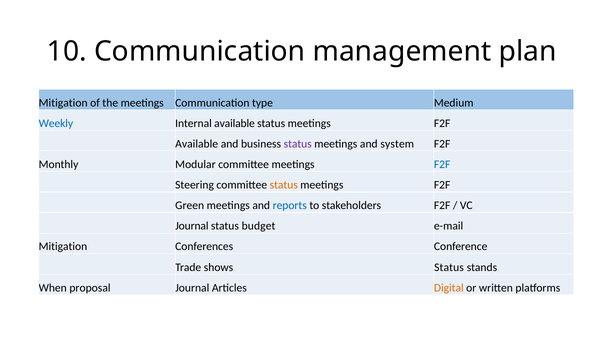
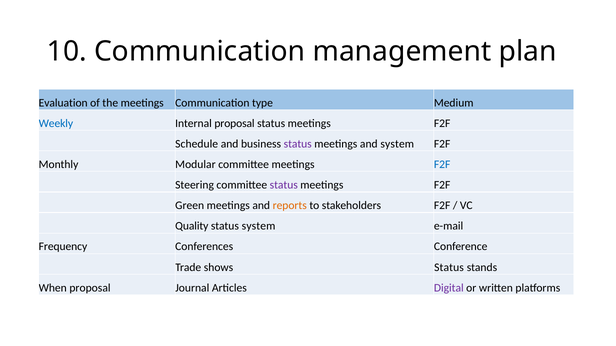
Mitigation: Mitigation -> Evaluation (63, 103)
Internal available: available -> proposal (235, 124)
Available: Available -> Schedule (197, 144)
status colour: orange -> purple (284, 185)
reports colour: blue -> orange (290, 206)
Journal: Journal -> Quality (192, 226)
status budget: budget -> system (259, 226)
Mitigation: Mitigation -> Frequency (63, 247)
Digital colour: orange -> purple (449, 288)
